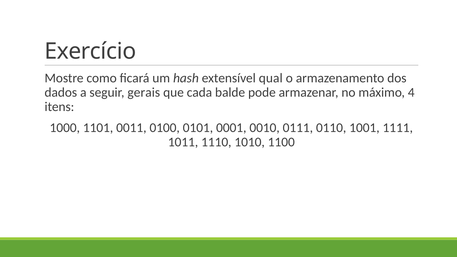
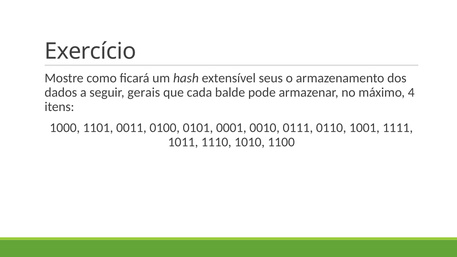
qual: qual -> seus (271, 78)
